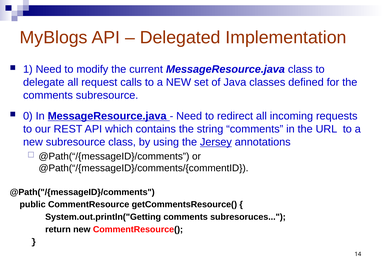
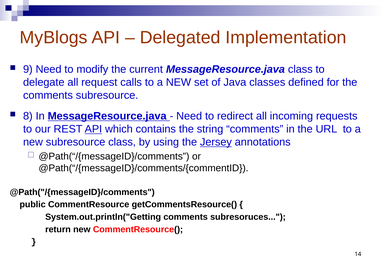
1: 1 -> 9 (28, 69)
0: 0 -> 8 (28, 116)
API underline: none -> present (93, 129)
